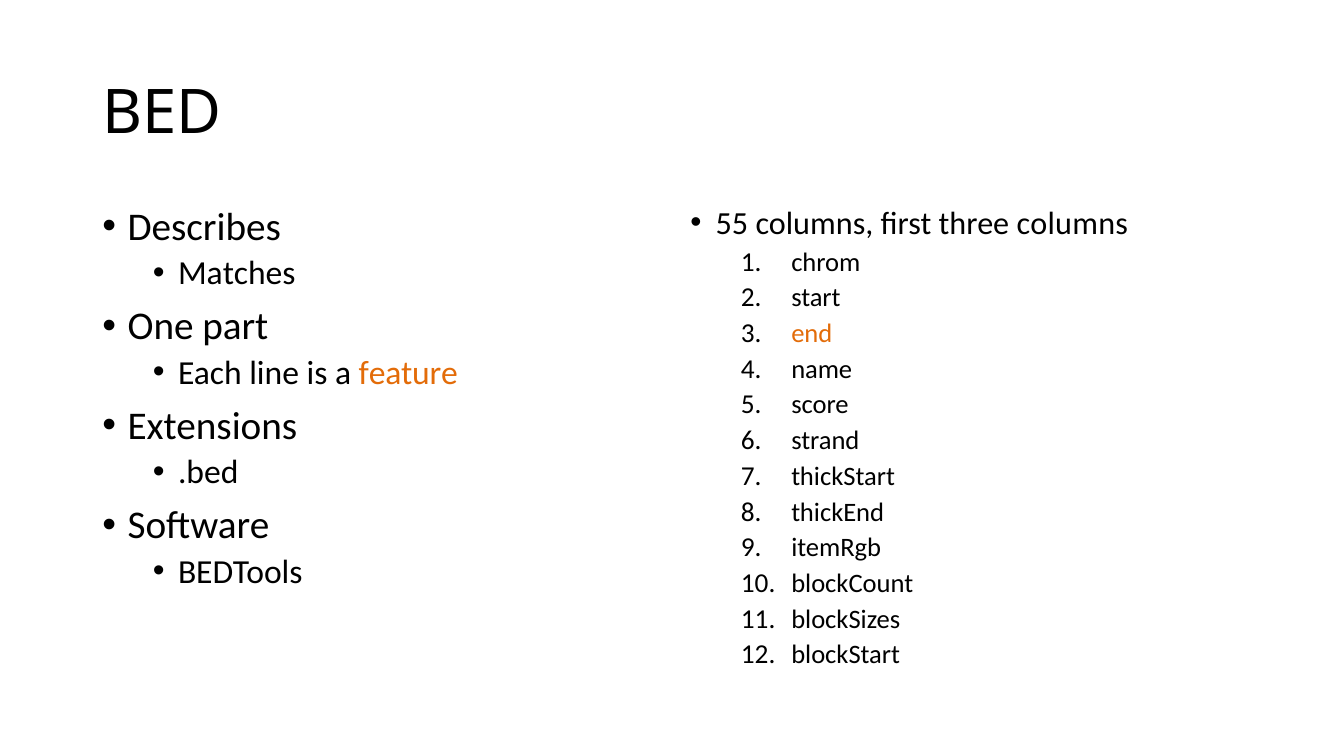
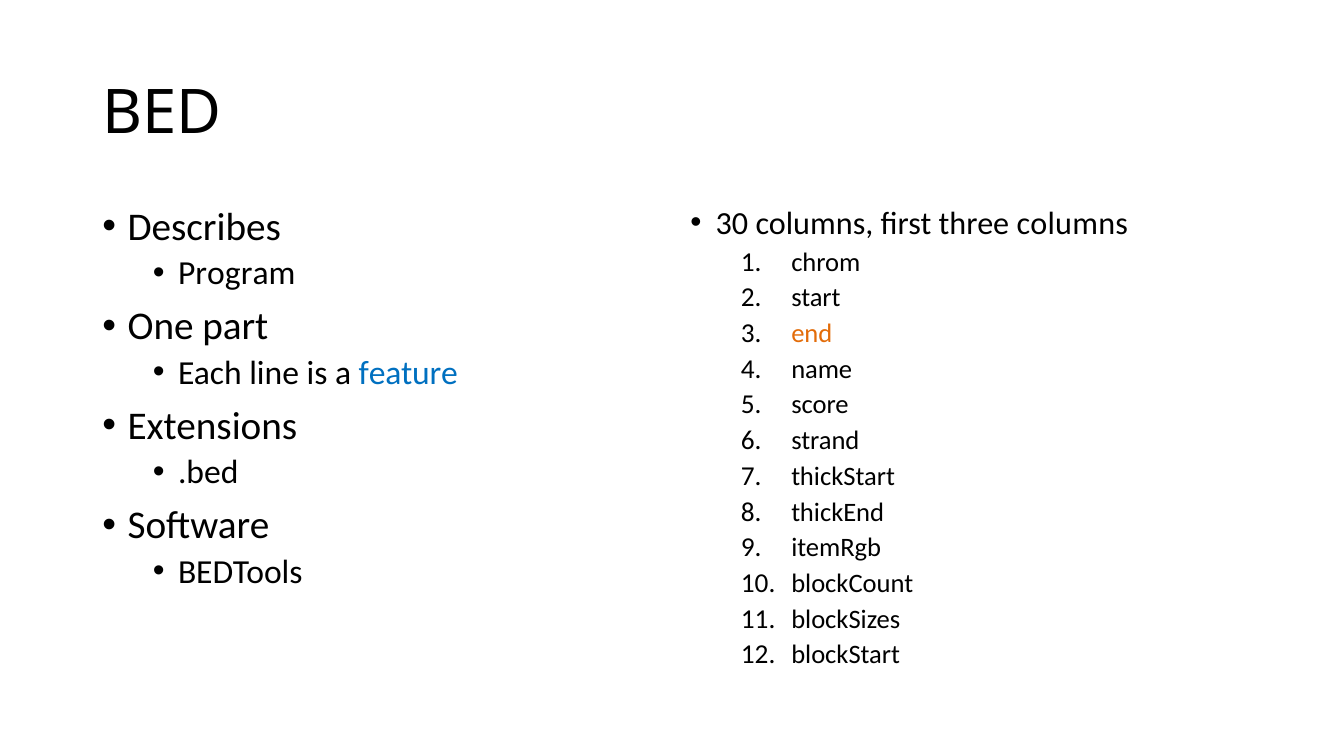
55: 55 -> 30 (732, 223)
Matches: Matches -> Program (237, 273)
feature colour: orange -> blue (408, 373)
